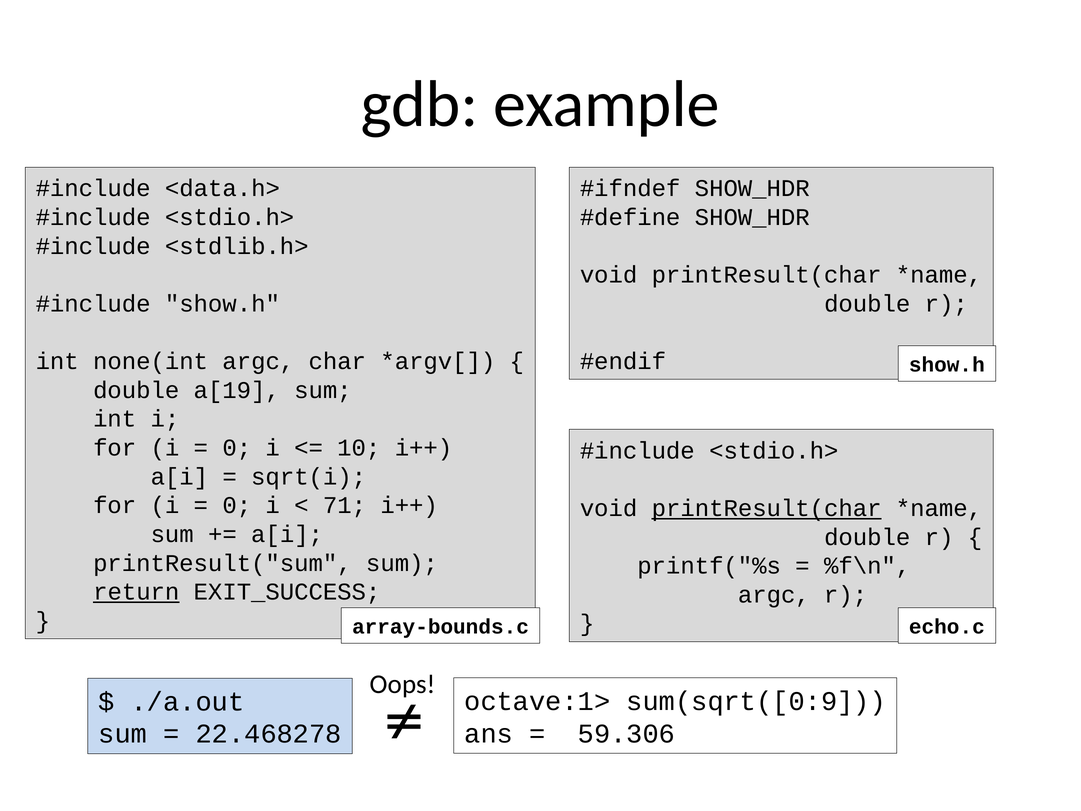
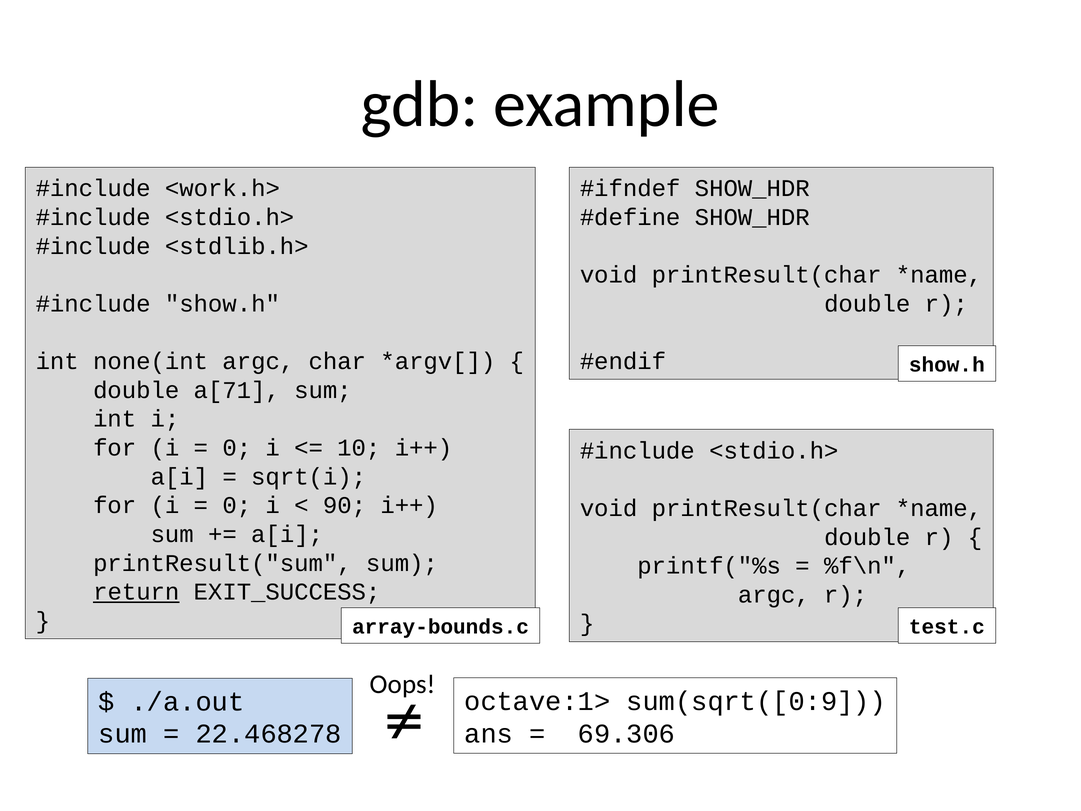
<data.h>: <data.h> -> <work.h> (222, 188)
a[19: a[19 -> a[71 (237, 390)
71: 71 -> 90 (345, 505)
printResult(char underline: present -> none (767, 508)
echo.c: echo.c -> test.c (947, 627)
59.306: 59.306 -> 69.306 (626, 734)
